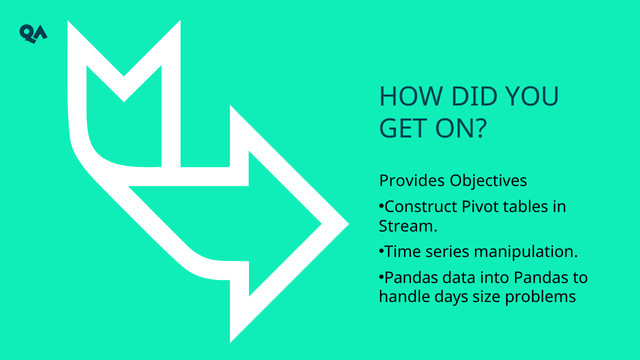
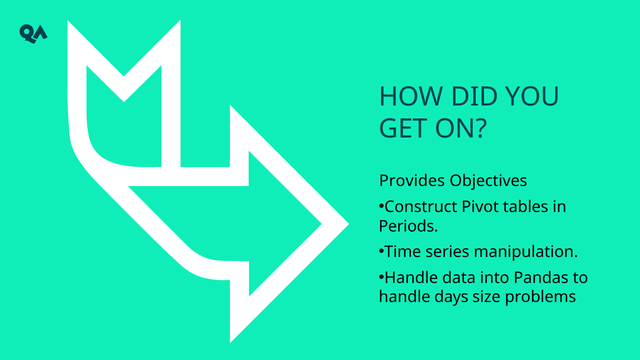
Stream: Stream -> Periods (408, 226)
Pandas: Pandas -> Handle (411, 278)
